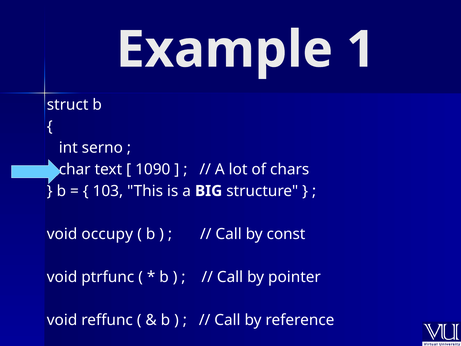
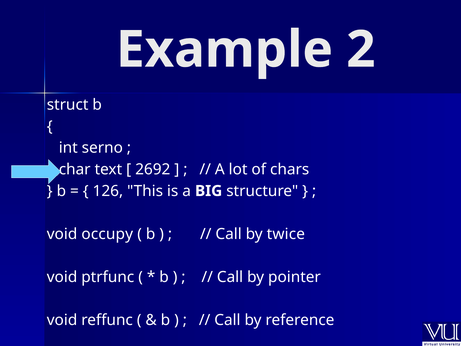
1: 1 -> 2 (361, 50)
1090: 1090 -> 2692 (153, 169)
103: 103 -> 126 (108, 191)
const: const -> twice (286, 234)
